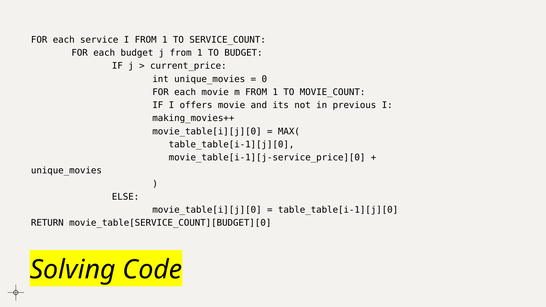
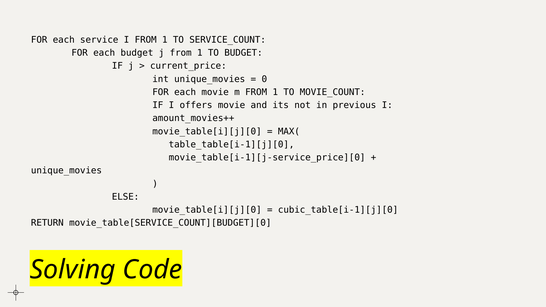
making_movies++: making_movies++ -> amount_movies++ (193, 118)
table_table[i-1][j][0: table_table[i-1][j][0 -> cubic_table[i-1][j][0 (338, 210)
